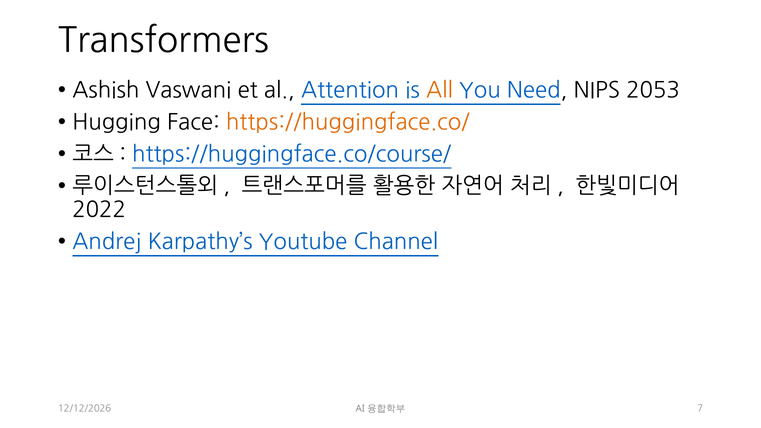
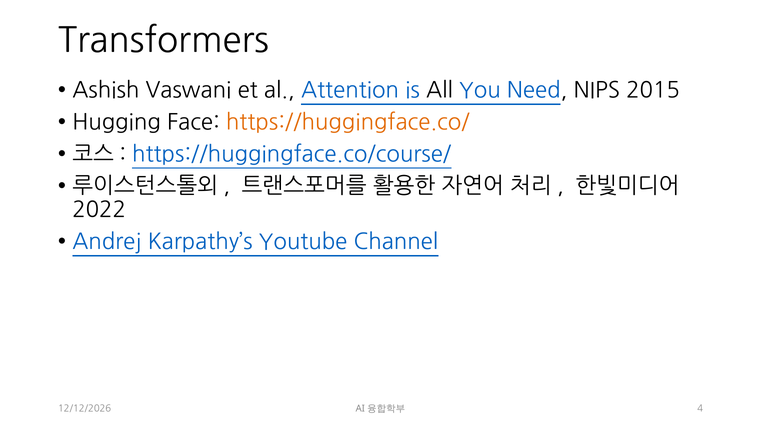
All colour: orange -> black (439, 90)
2053: 2053 -> 2015 (653, 90)
7: 7 -> 4 (700, 409)
